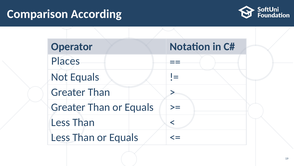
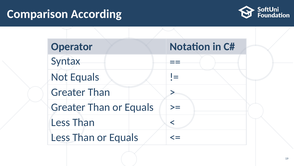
Places: Places -> Syntax (66, 61)
